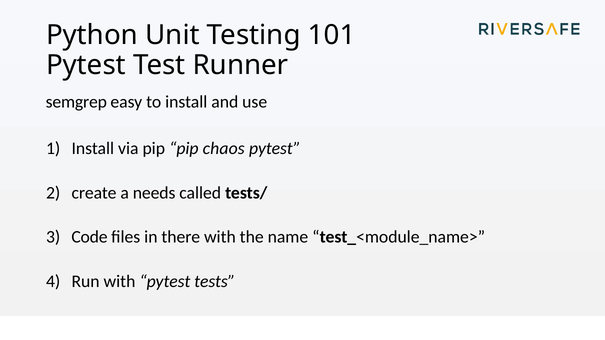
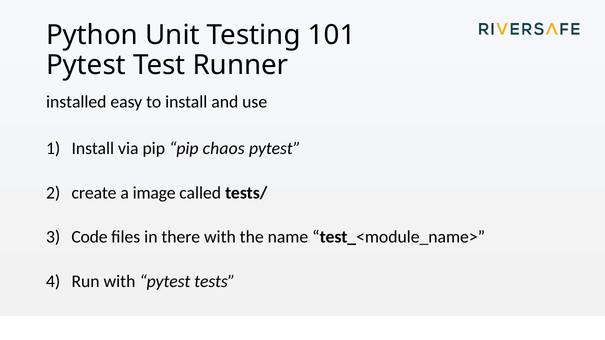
semgrep: semgrep -> installed (76, 102)
needs: needs -> image (154, 193)
